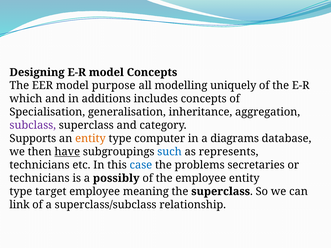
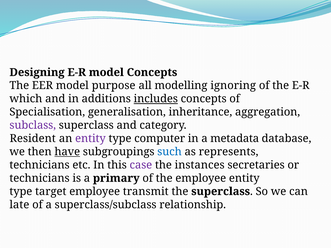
uniquely: uniquely -> ignoring (233, 86)
includes underline: none -> present (156, 99)
Supports: Supports -> Resident (33, 139)
entity colour: orange -> purple (90, 139)
diagrams: diagrams -> metadata (235, 139)
case colour: blue -> purple (141, 165)
problems: problems -> instances (200, 165)
possibly: possibly -> primary (116, 178)
meaning: meaning -> transmit (146, 192)
link: link -> late (19, 205)
